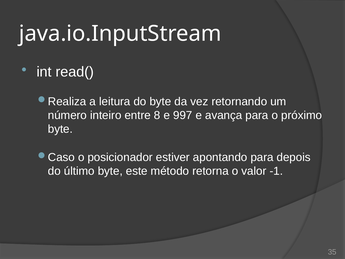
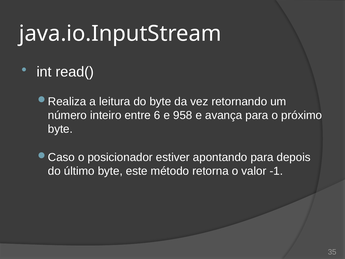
8: 8 -> 6 (157, 115)
997: 997 -> 958 (183, 115)
